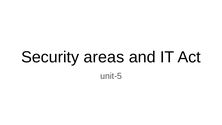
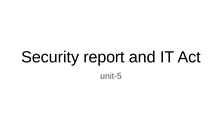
areas: areas -> report (104, 57)
